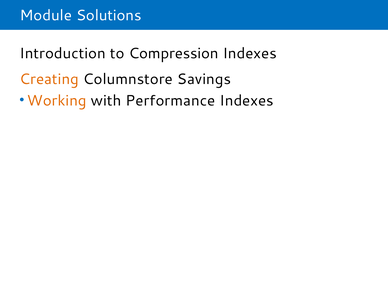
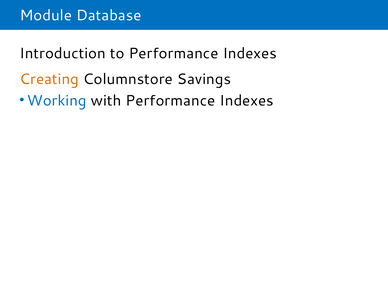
Solutions: Solutions -> Database (109, 15)
to Compression: Compression -> Performance (174, 53)
Working colour: orange -> blue (57, 101)
